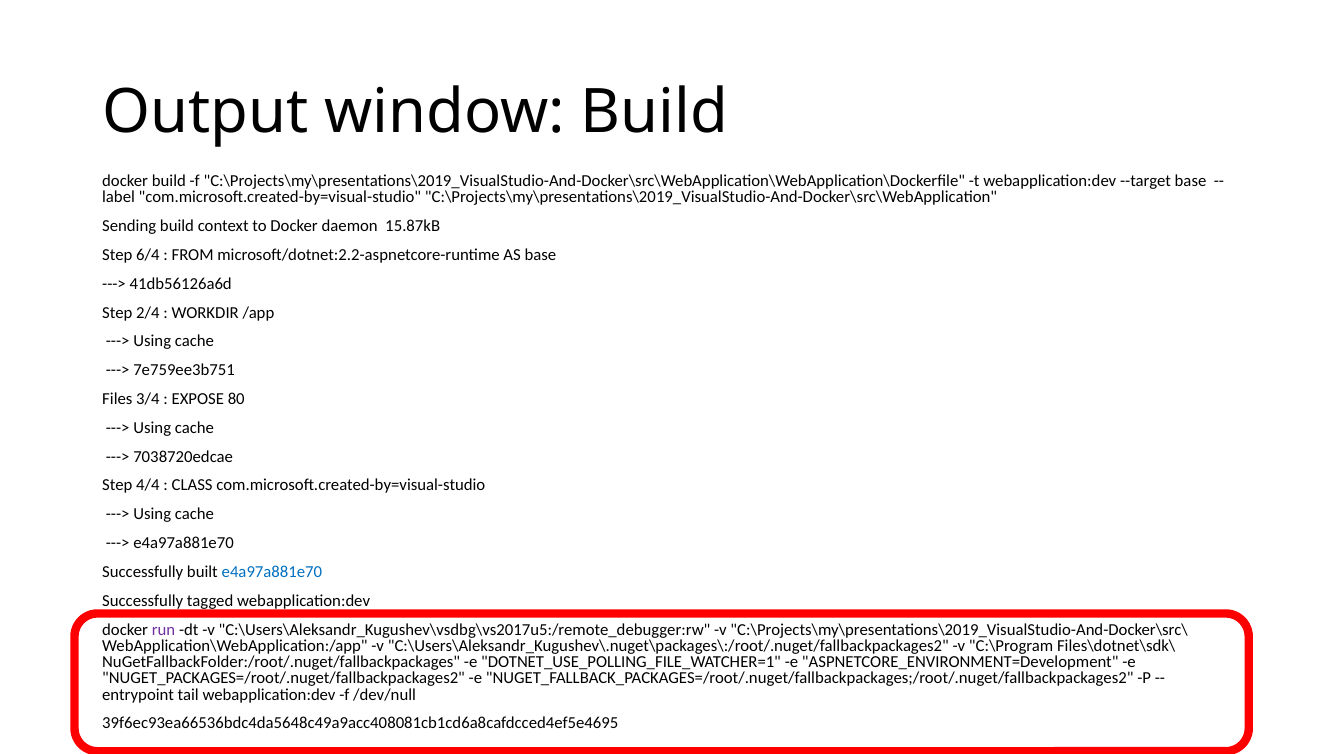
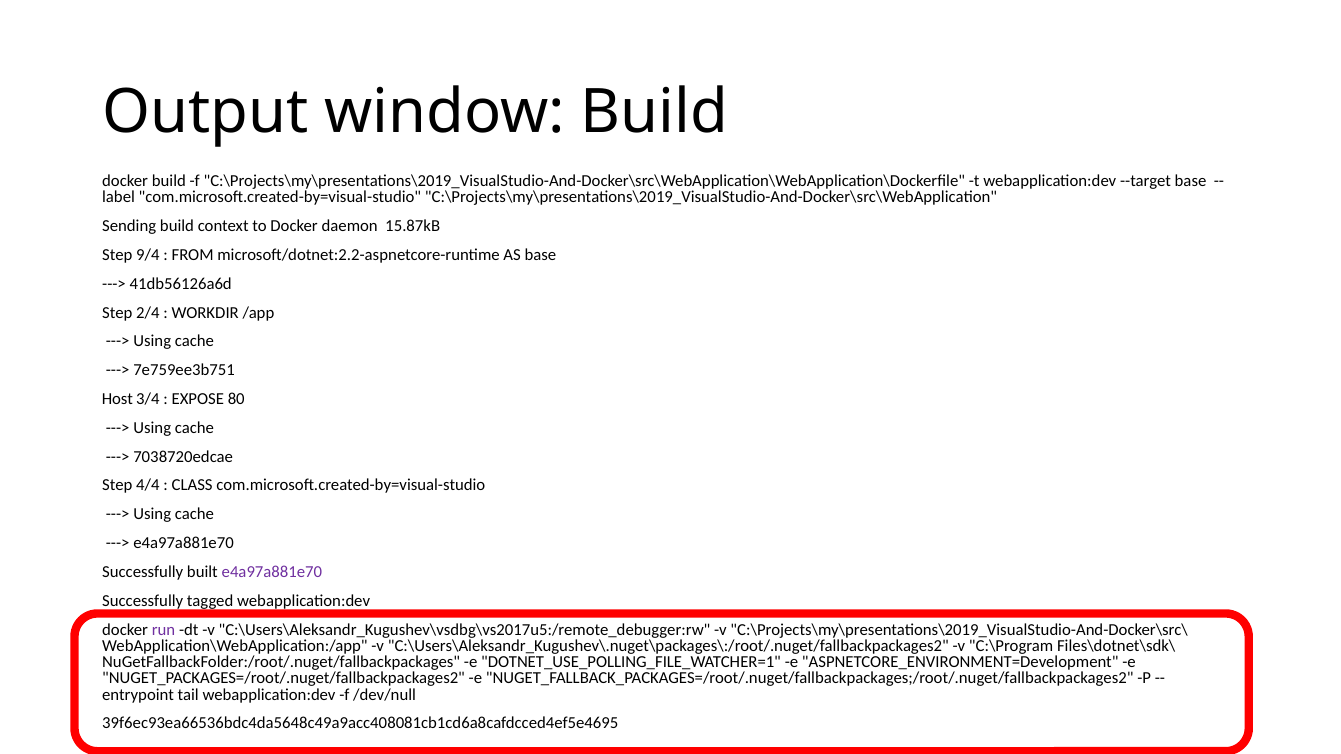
6/4: 6/4 -> 9/4 (148, 255)
Files: Files -> Host (117, 399)
e4a97a881e70 colour: blue -> purple (272, 572)
